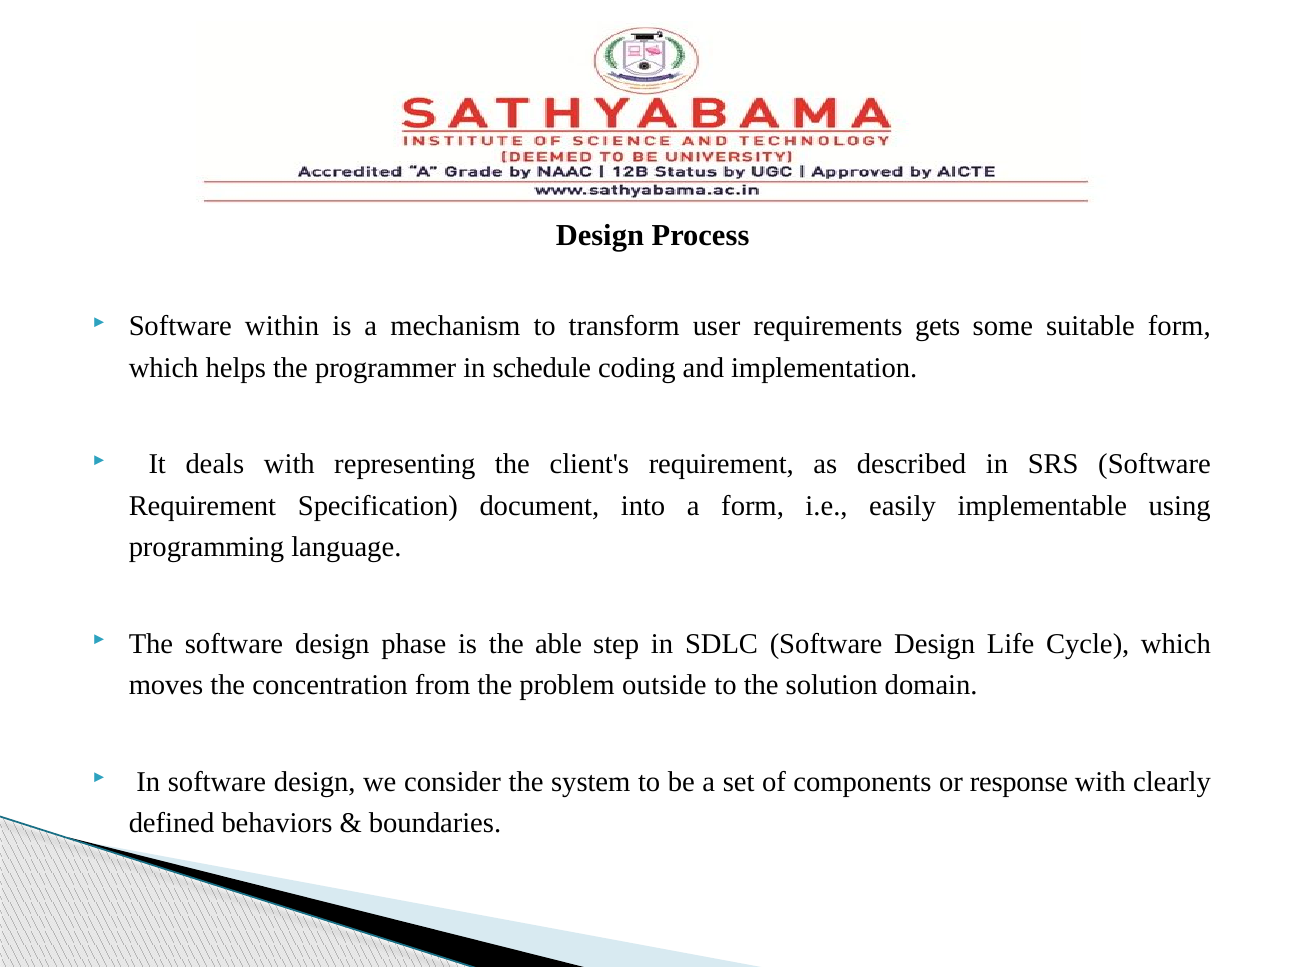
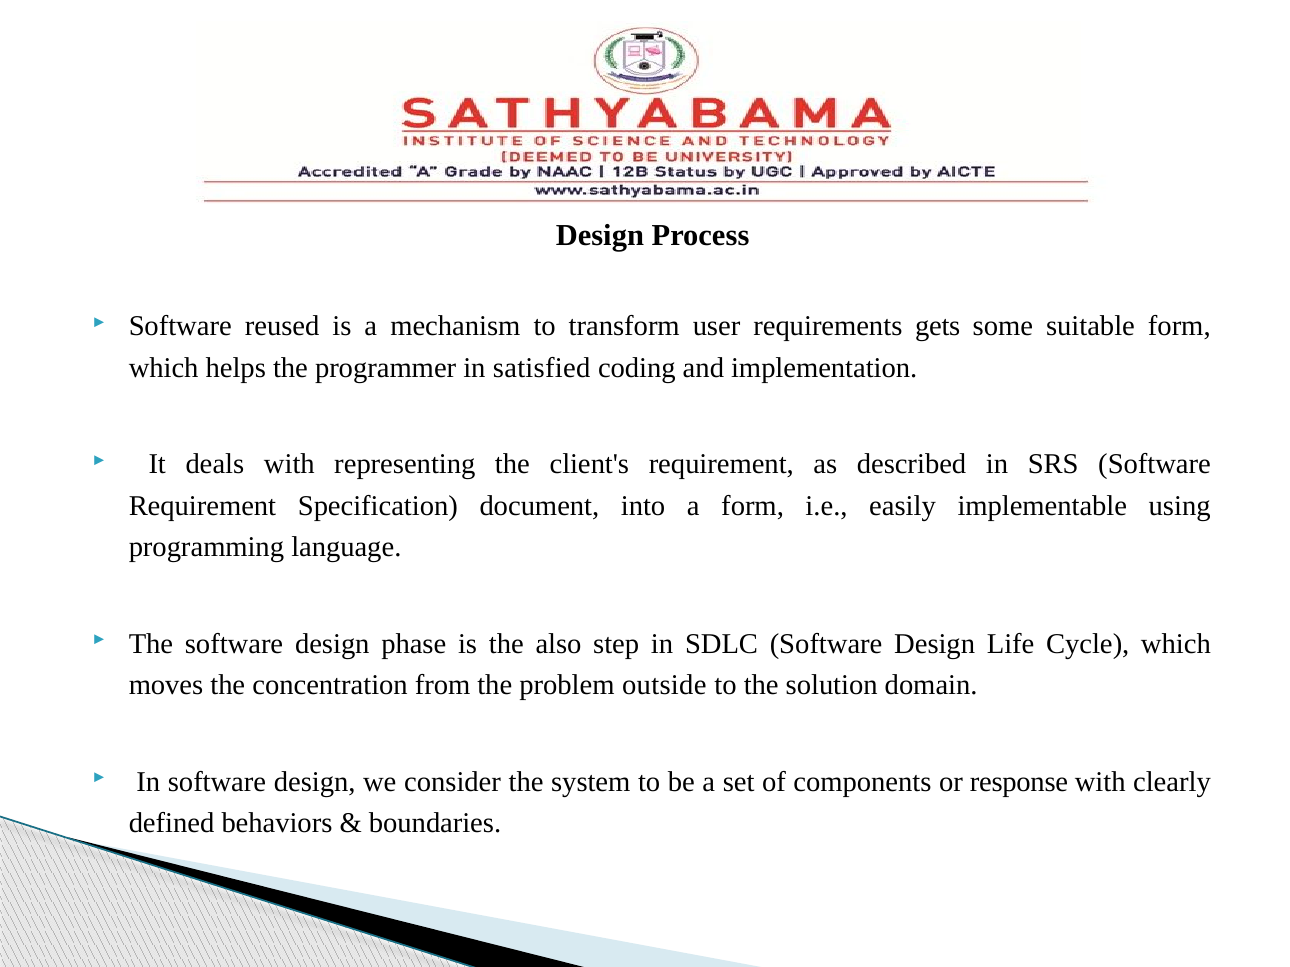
within: within -> reused (282, 327)
schedule: schedule -> satisfied (542, 368)
able: able -> also (559, 644)
